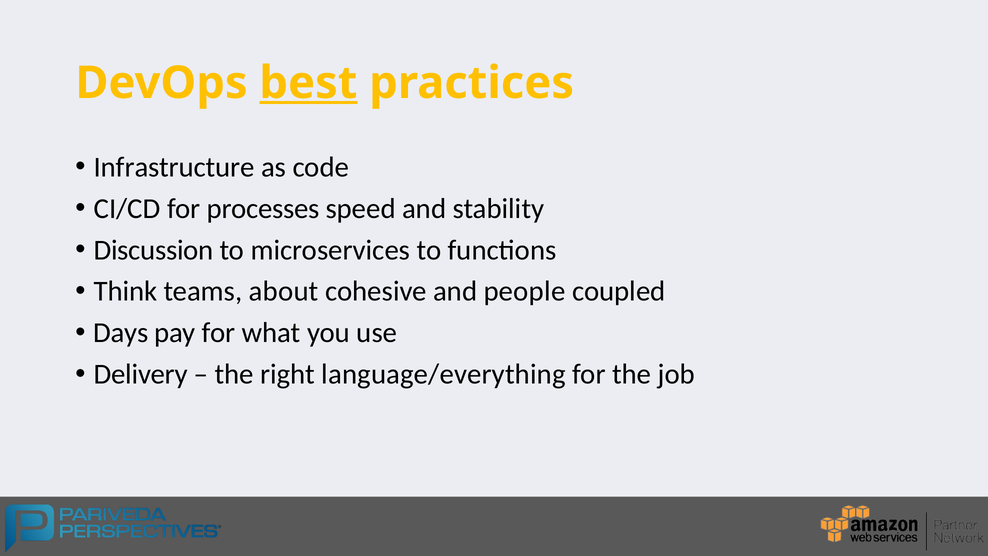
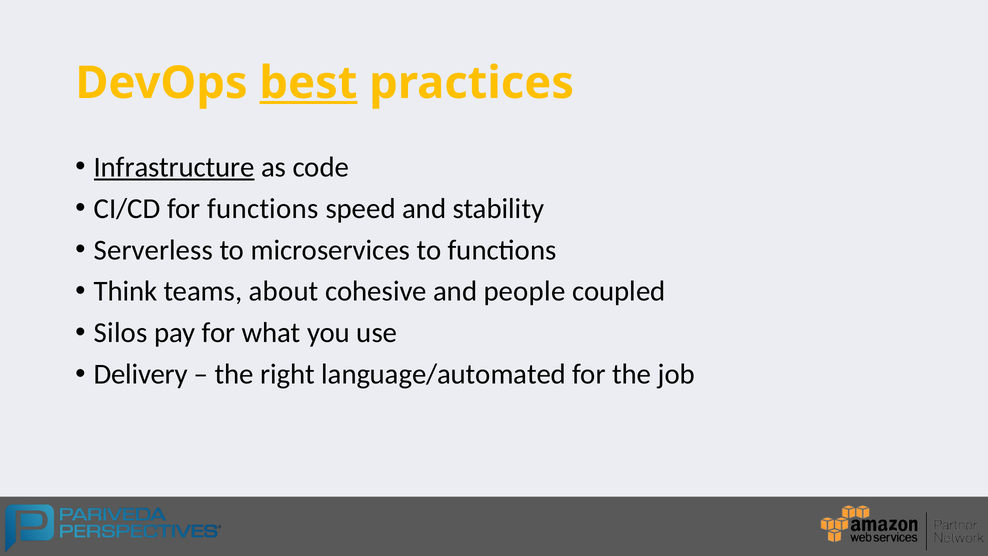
Infrastructure underline: none -> present (174, 167)
for processes: processes -> functions (263, 208)
Discussion: Discussion -> Serverless (153, 250)
Days: Days -> Silos (121, 333)
language/everything: language/everything -> language/automated (444, 374)
